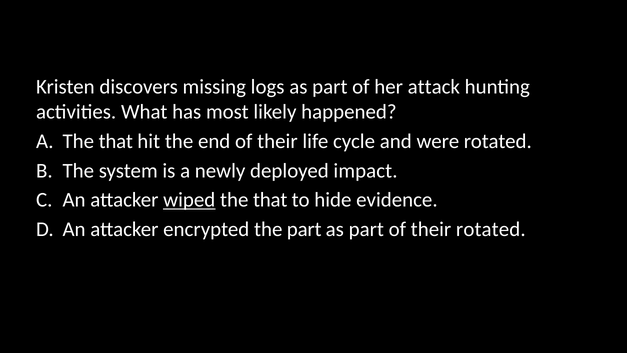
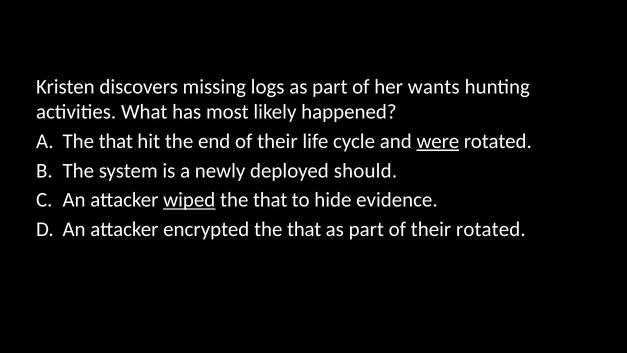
attack: attack -> wants (434, 87)
were underline: none -> present (438, 141)
impact: impact -> should (365, 171)
encrypted the part: part -> that (304, 229)
